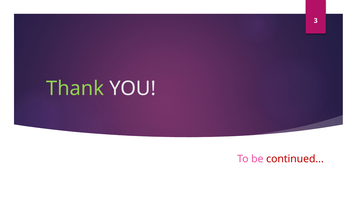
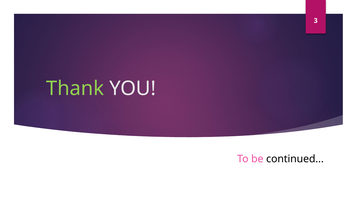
continued colour: red -> black (295, 159)
